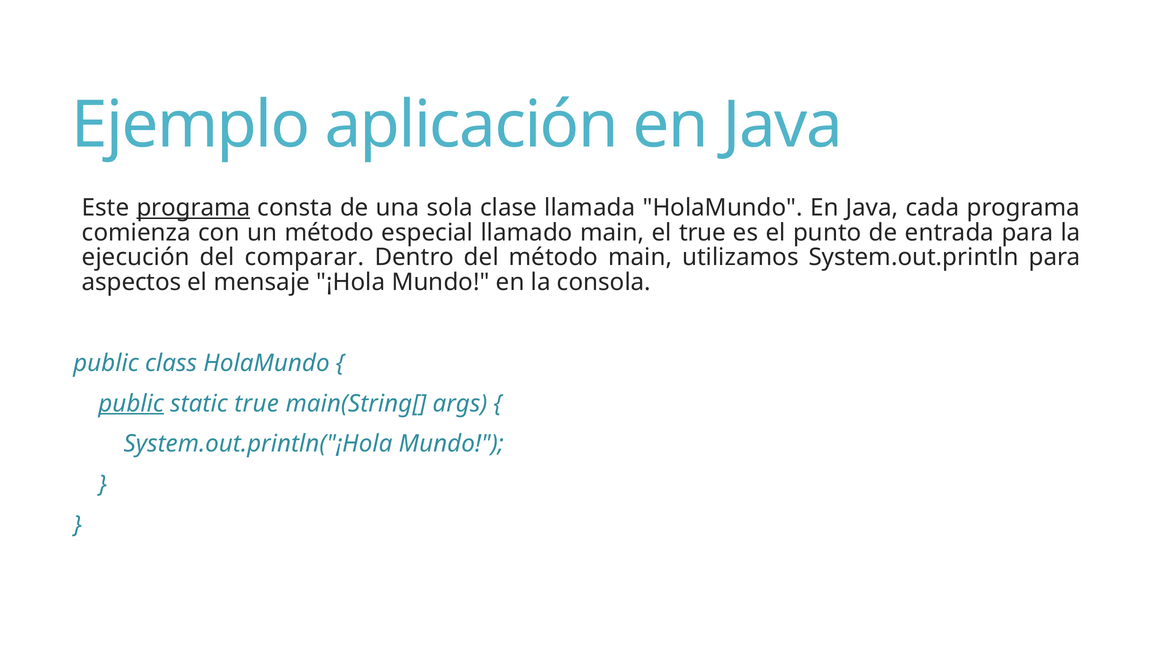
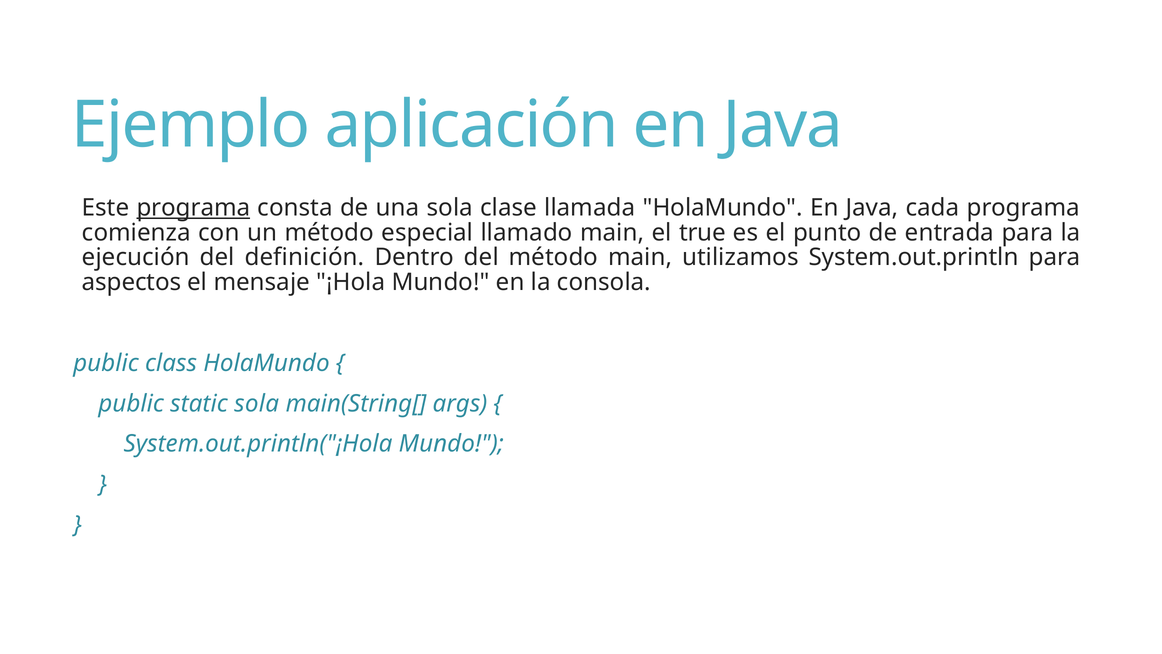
comparar: comparar -> definición (305, 257)
public underline: present -> none (131, 403)
static true: true -> sola (257, 403)
